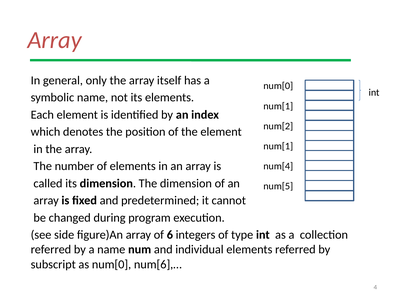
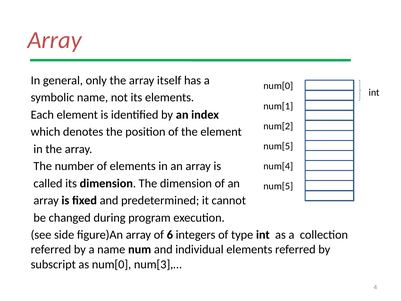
num[1: num[1 -> num[5 (278, 146)
num[6],…: num[6],… -> num[3],… (158, 264)
